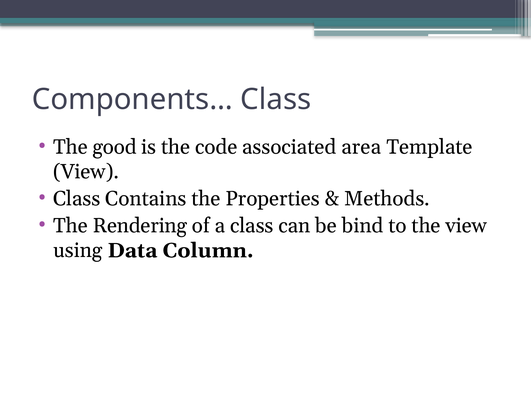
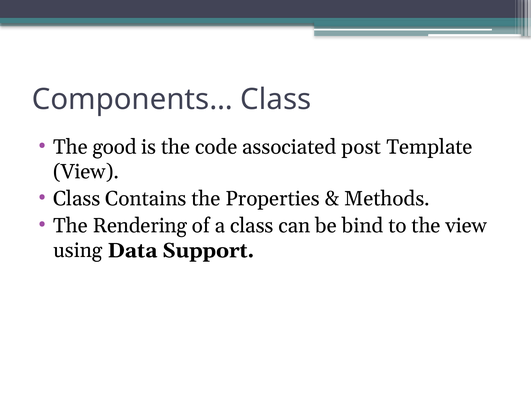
area: area -> post (361, 147)
Column: Column -> Support (208, 251)
